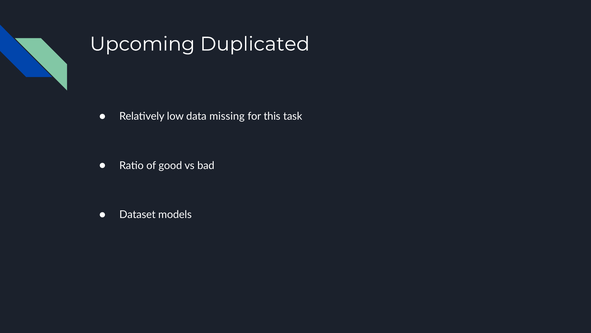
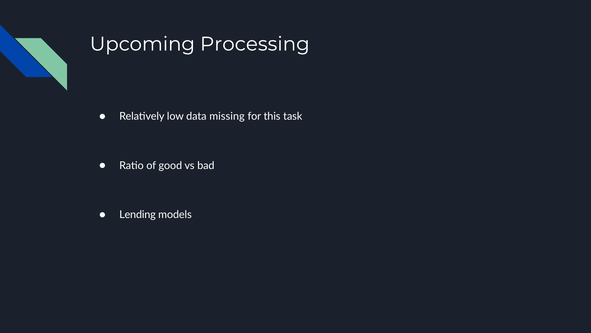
Duplicated: Duplicated -> Processing (255, 44)
Dataset: Dataset -> Lending (137, 214)
